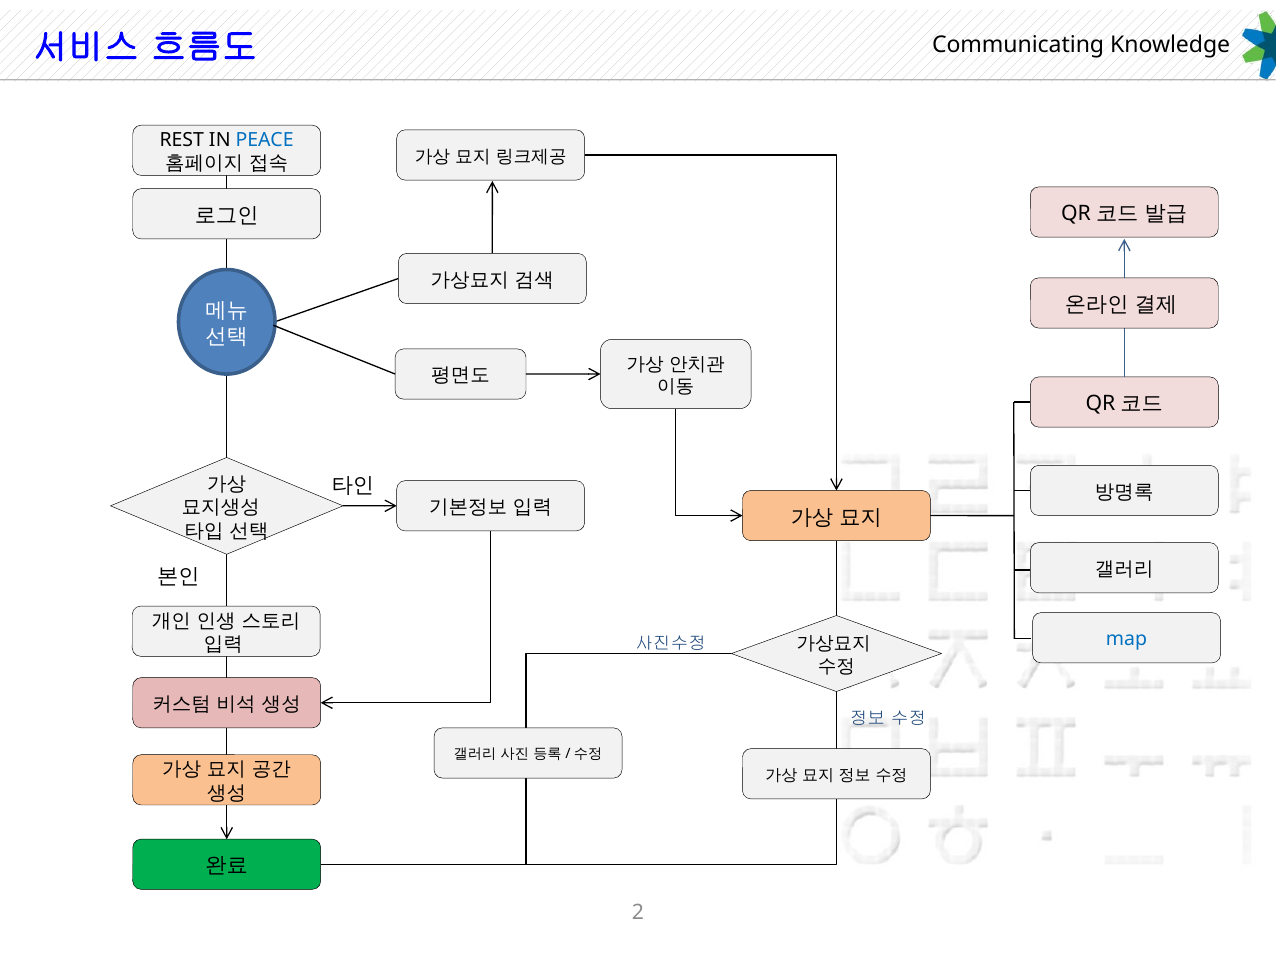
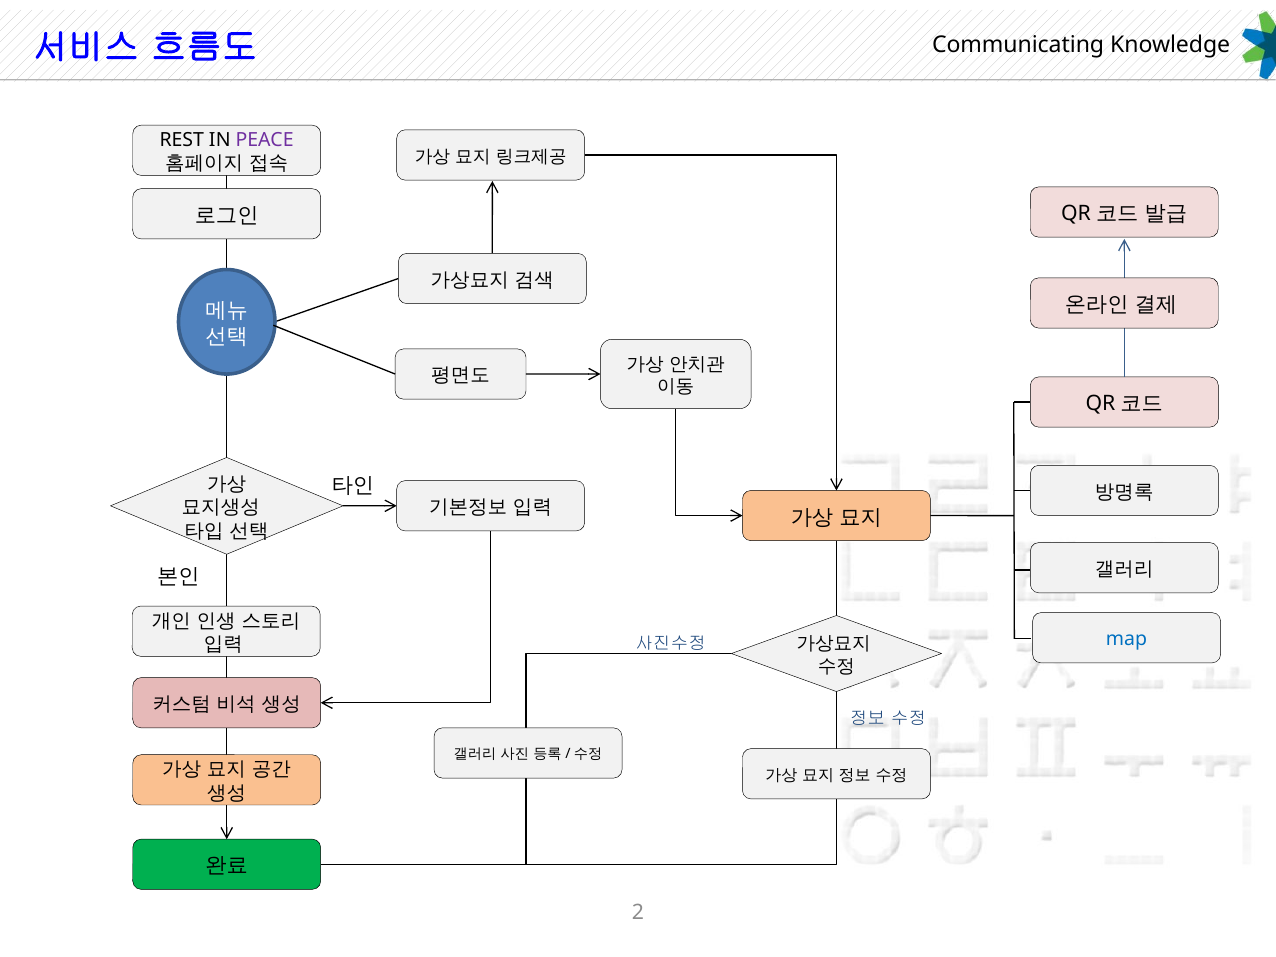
PEACE colour: blue -> purple (265, 140)
